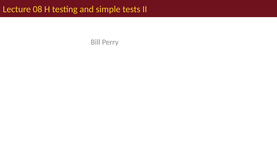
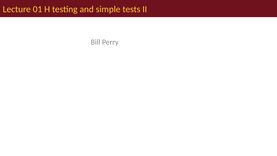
08: 08 -> 01 (38, 9)
